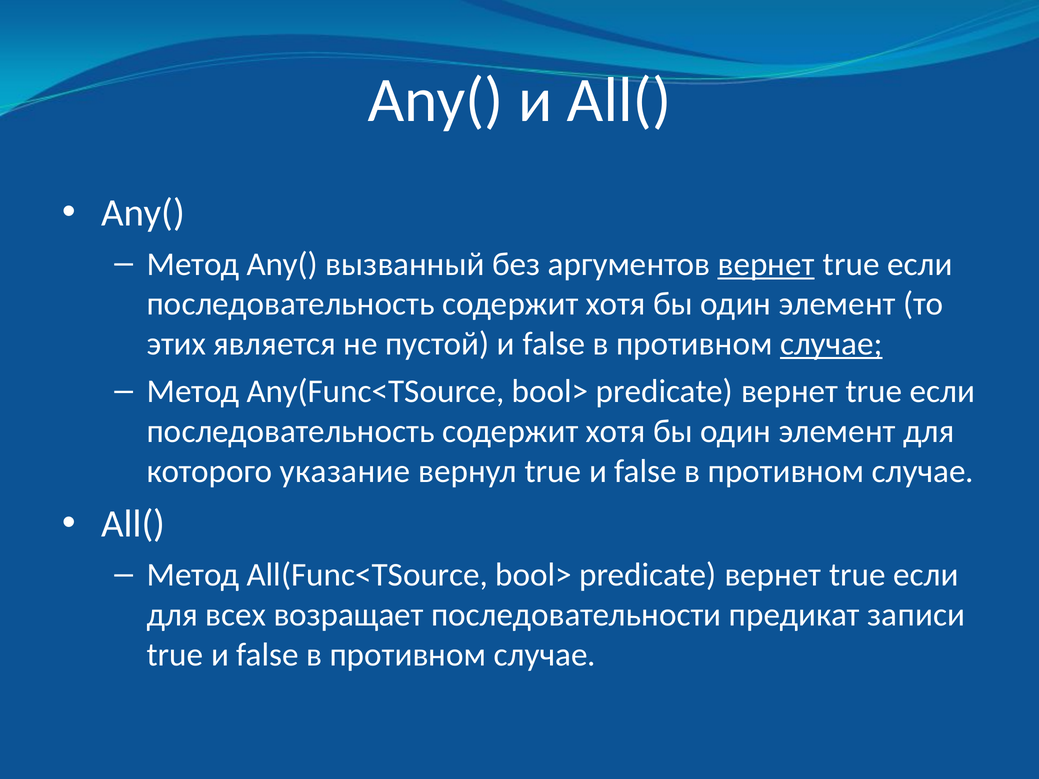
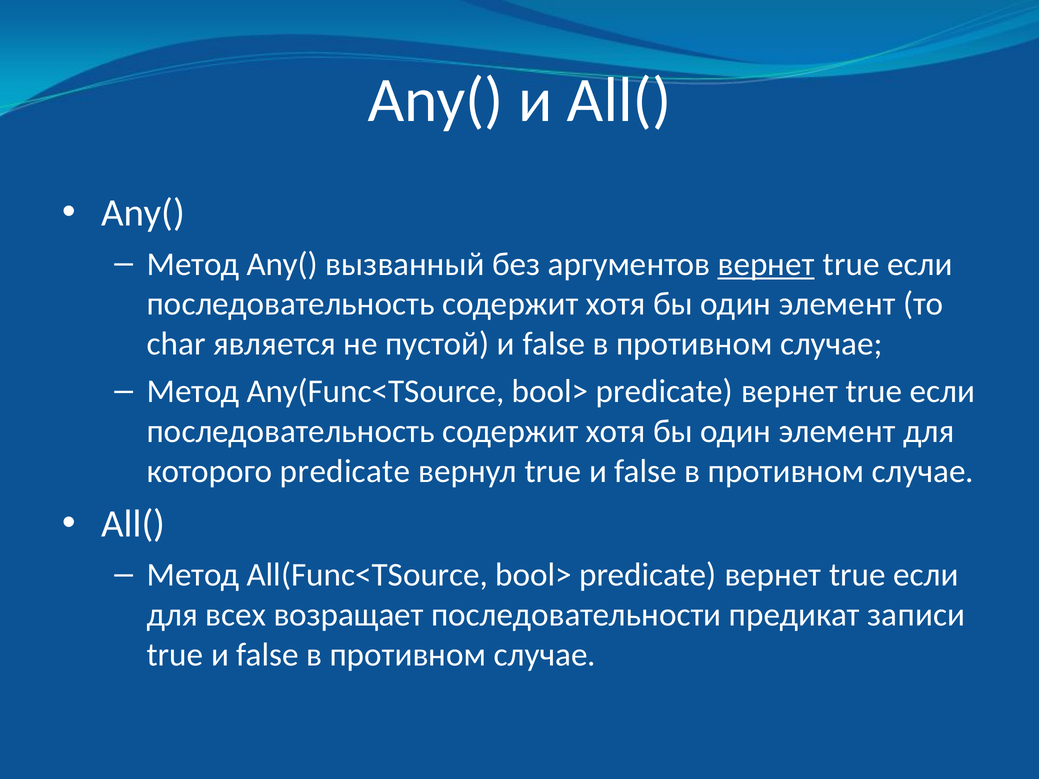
этих: этих -> char (176, 344)
случае underline: present -> none (831, 344)
которого указание: указание -> predicate (345, 471)
